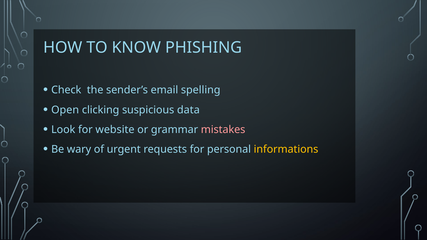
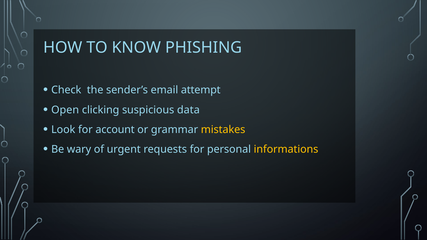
spelling: spelling -> attempt (201, 90)
website: website -> account (115, 130)
mistakes colour: pink -> yellow (223, 130)
